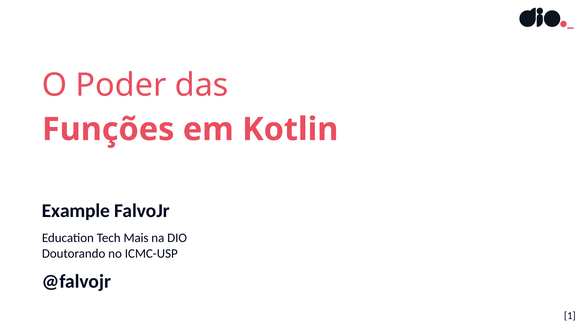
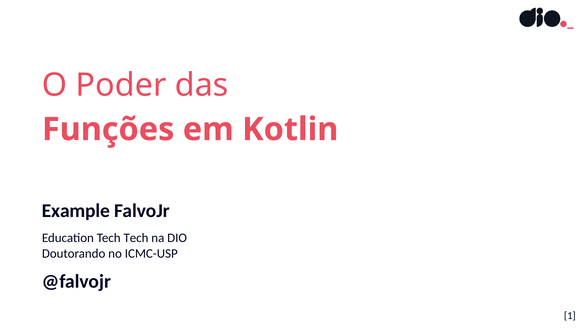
Tech Mais: Mais -> Tech (136, 238)
